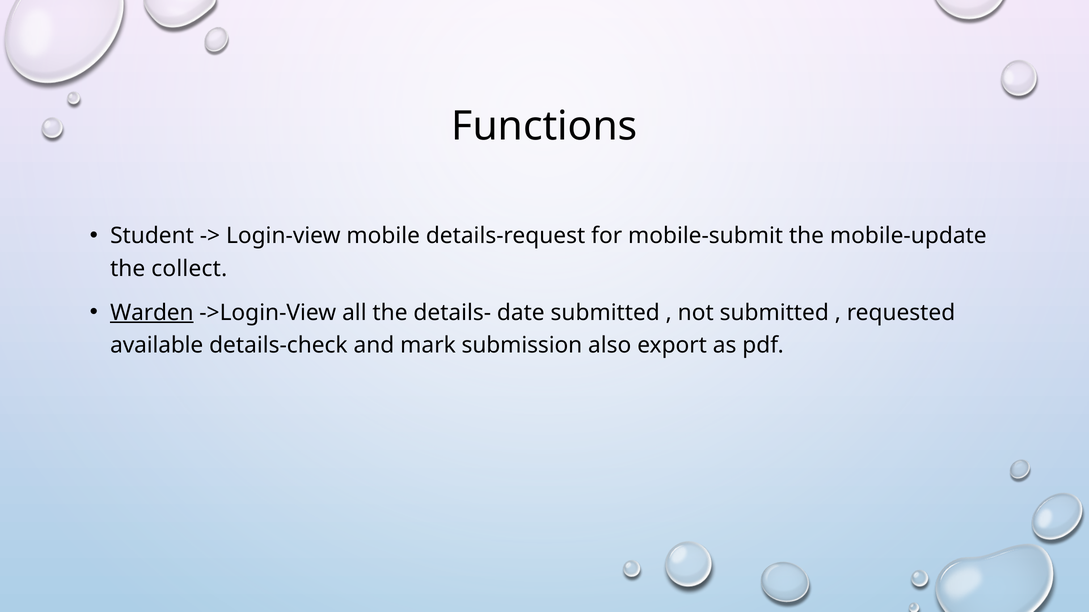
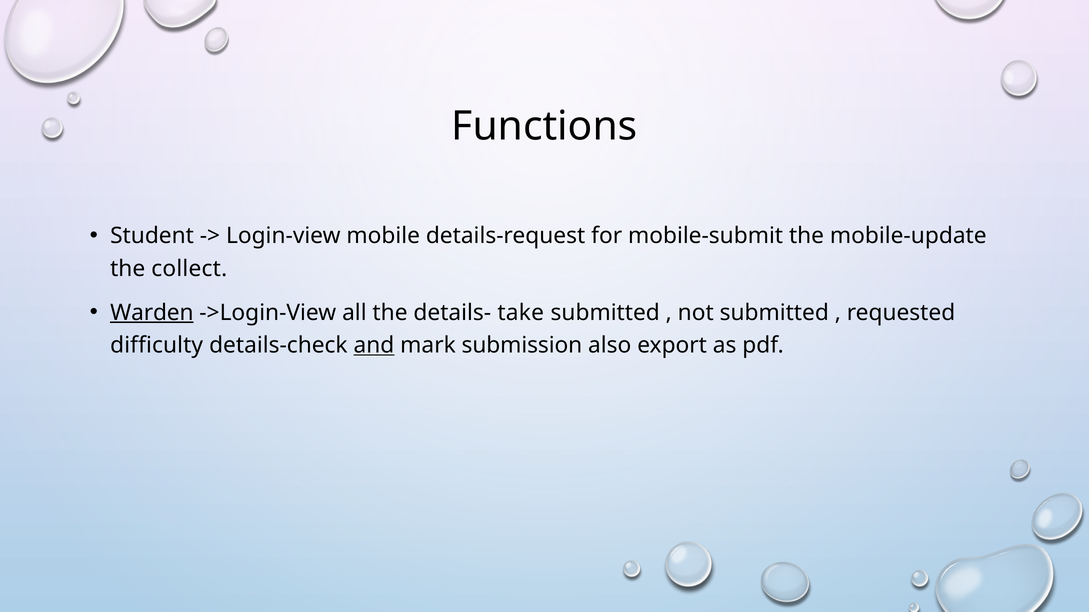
date: date -> take (521, 313)
available: available -> difficulty (157, 346)
and underline: none -> present (374, 346)
